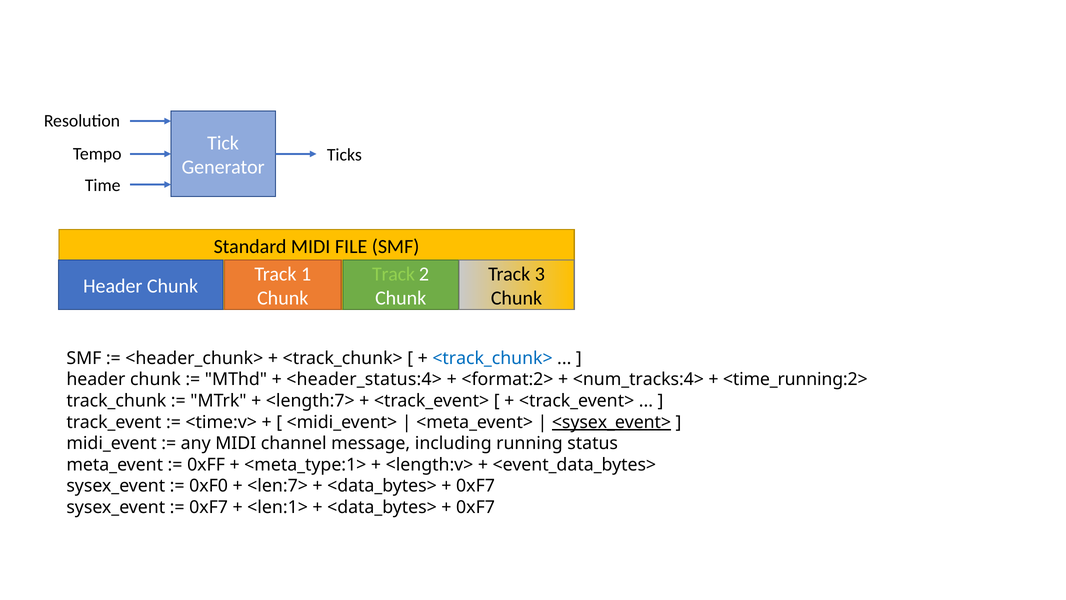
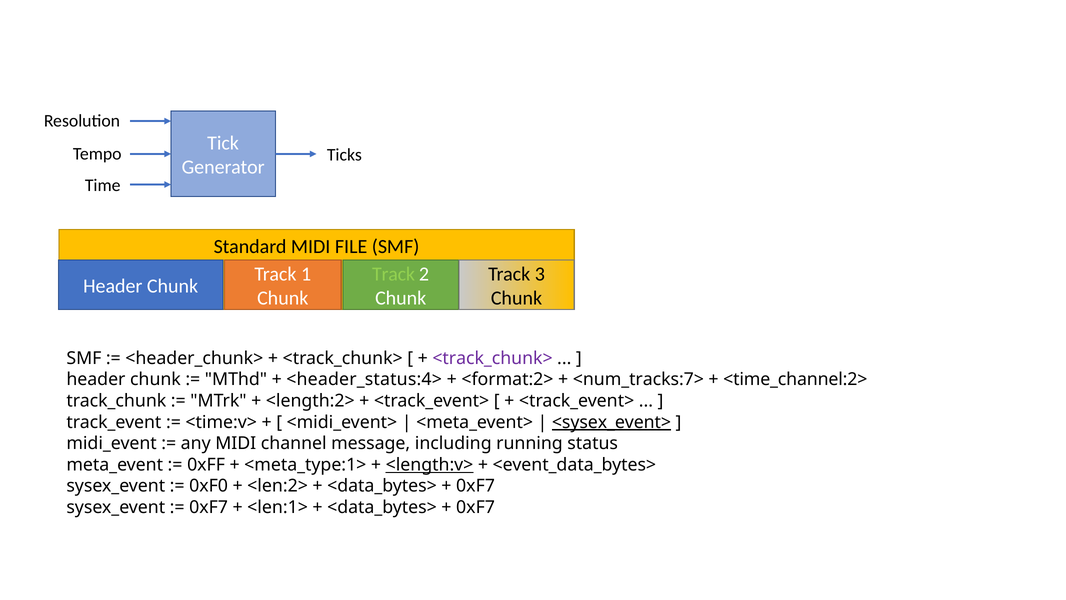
<track_chunk> colour: blue -> purple (493, 358)
<num_tracks:4>: <num_tracks:4> -> <num_tracks:7> (638, 379)
<time_running:2>: <time_running:2> -> <time_channel:2> (795, 379)
<length:7>: <length:7> -> <length:2> (310, 401)
<length:v> underline: none -> present (430, 464)
<len:7>: <len:7> -> <len:2> (278, 486)
